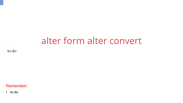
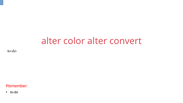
form: form -> color (74, 41)
